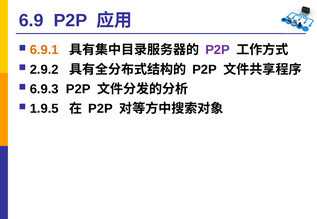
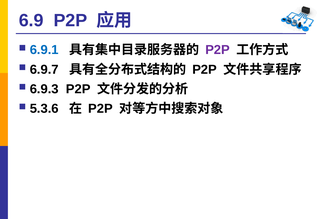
6.9.1 colour: orange -> blue (44, 50)
2.9.2: 2.9.2 -> 6.9.7 (44, 70)
1.9.5: 1.9.5 -> 5.3.6 (44, 109)
